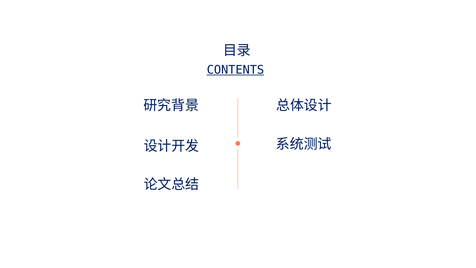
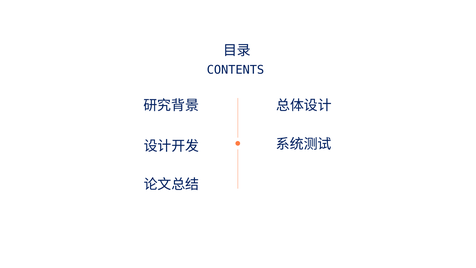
CONTENTS underline: present -> none (235, 70)
